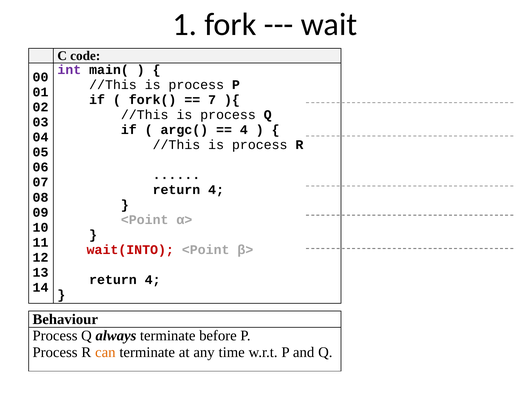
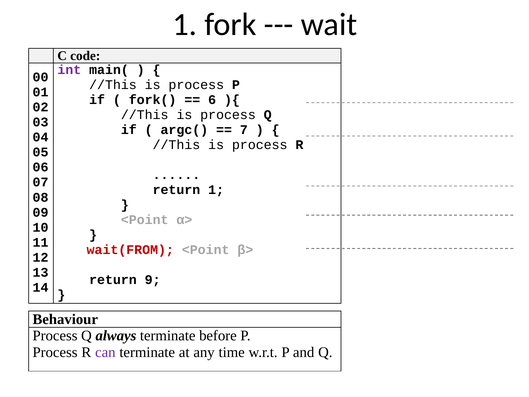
7: 7 -> 6 (212, 100)
4: 4 -> 7 (244, 130)
4: 4 -> 1 (216, 190)
wait(INTO: wait(INTO -> wait(FROM (130, 250)
4: 4 -> 9 (153, 280)
can colour: orange -> purple (105, 352)
